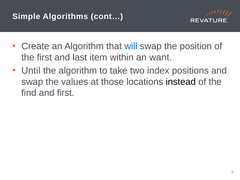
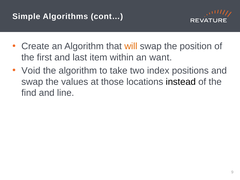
will colour: blue -> orange (131, 46)
Until: Until -> Void (31, 71)
and first: first -> line (66, 93)
